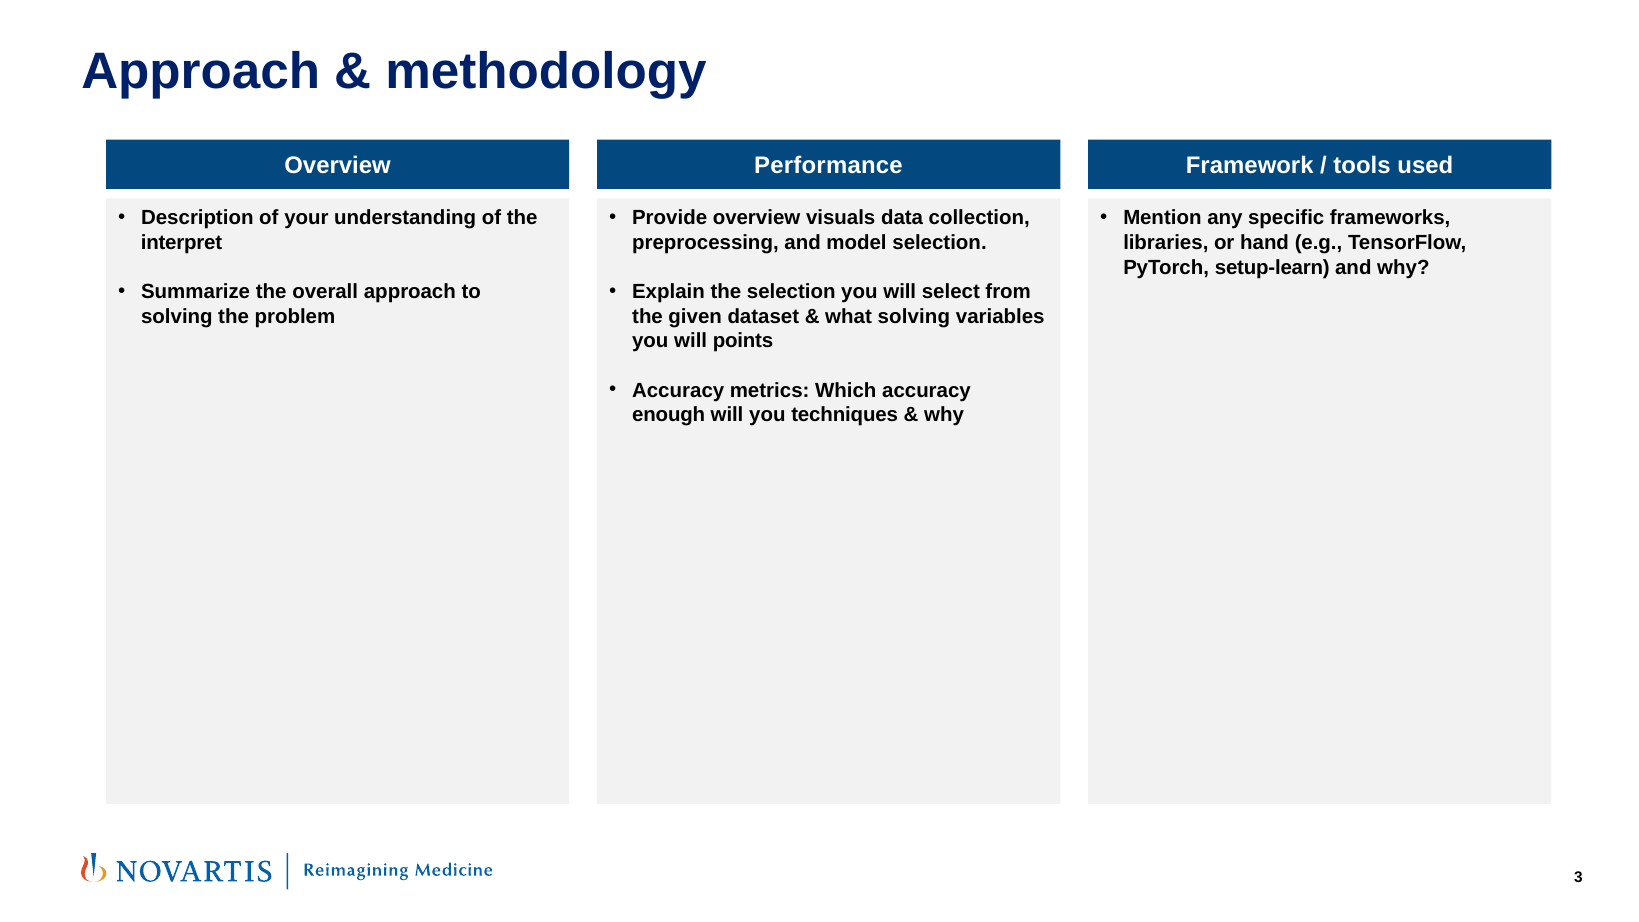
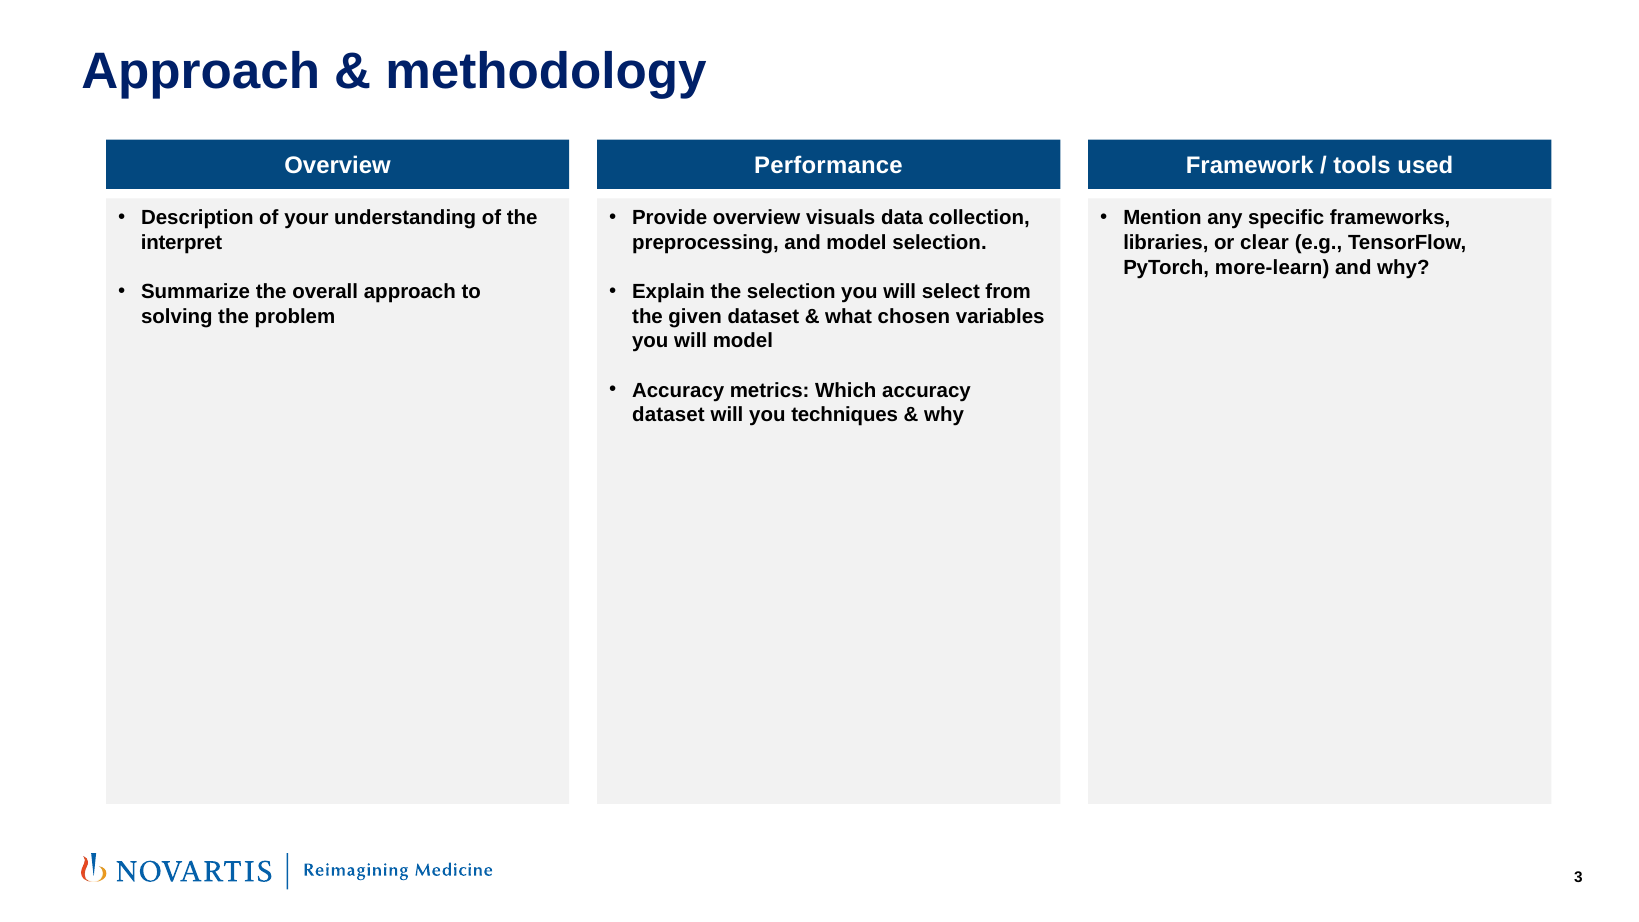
hand: hand -> clear (1264, 243)
setup-learn: setup-learn -> more-learn (1272, 267)
what solving: solving -> chosen (914, 316)
will points: points -> model (743, 341)
enough: enough -> dataset (669, 415)
